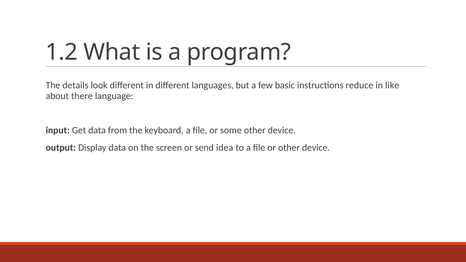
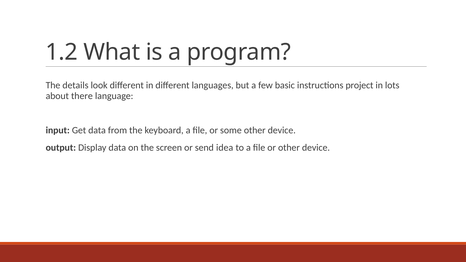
reduce: reduce -> project (359, 85)
like: like -> lots (392, 85)
